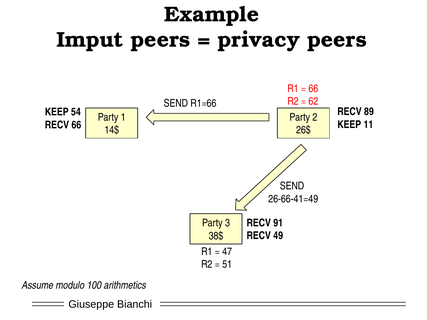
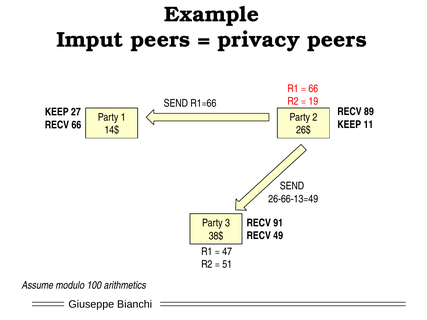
62: 62 -> 19 (313, 101)
54: 54 -> 27 (76, 112)
26-66-41=49: 26-66-41=49 -> 26-66-13=49 (293, 199)
